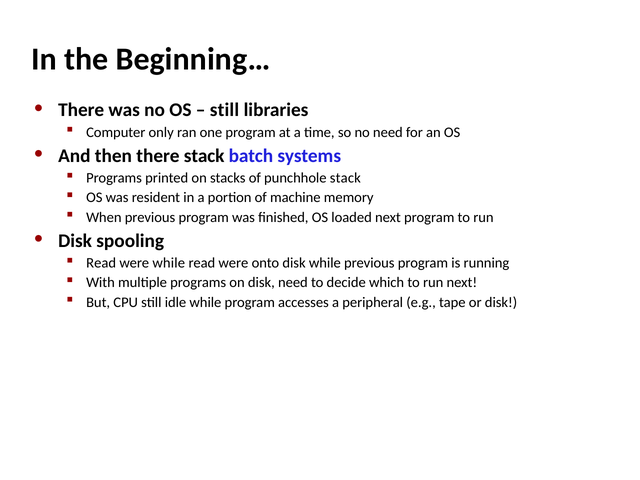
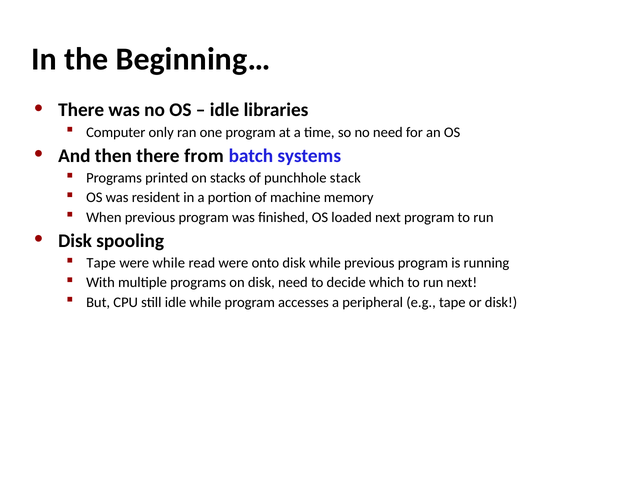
still: still -> idle (225, 110)
there stack: stack -> from (204, 156)
Read: Read -> Tape (101, 263)
